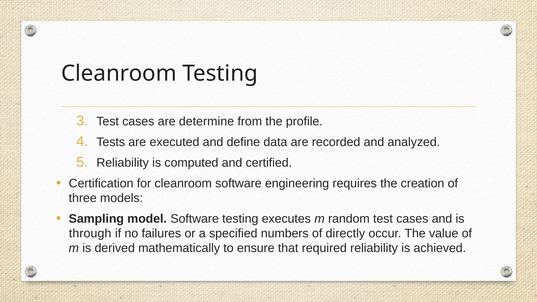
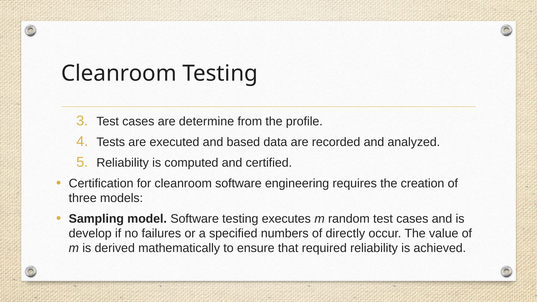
define: define -> based (243, 142)
through: through -> develop (90, 233)
